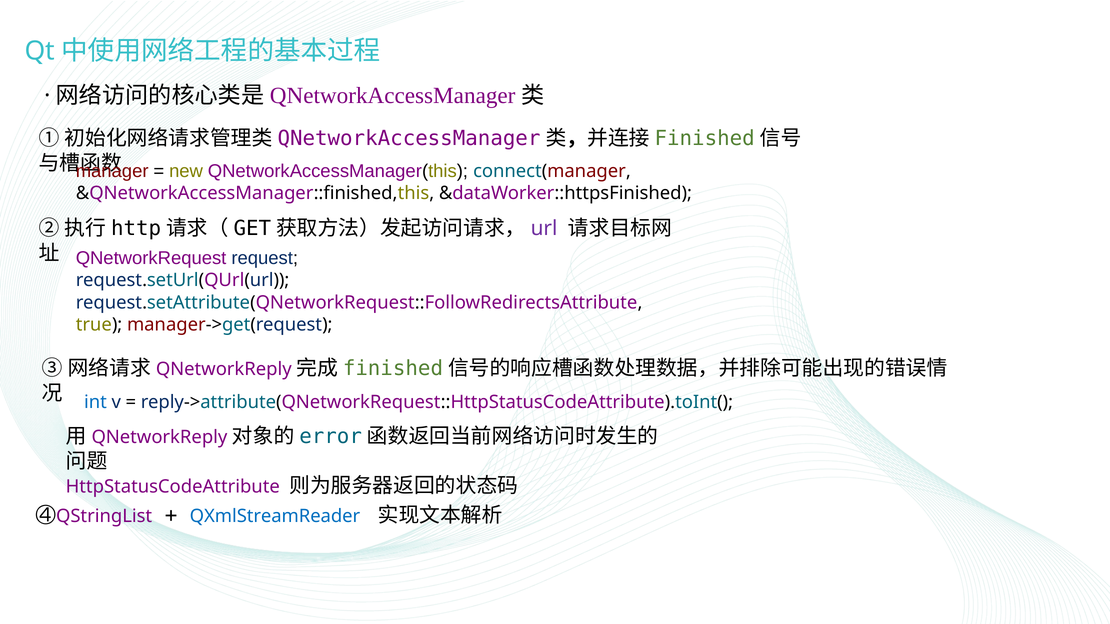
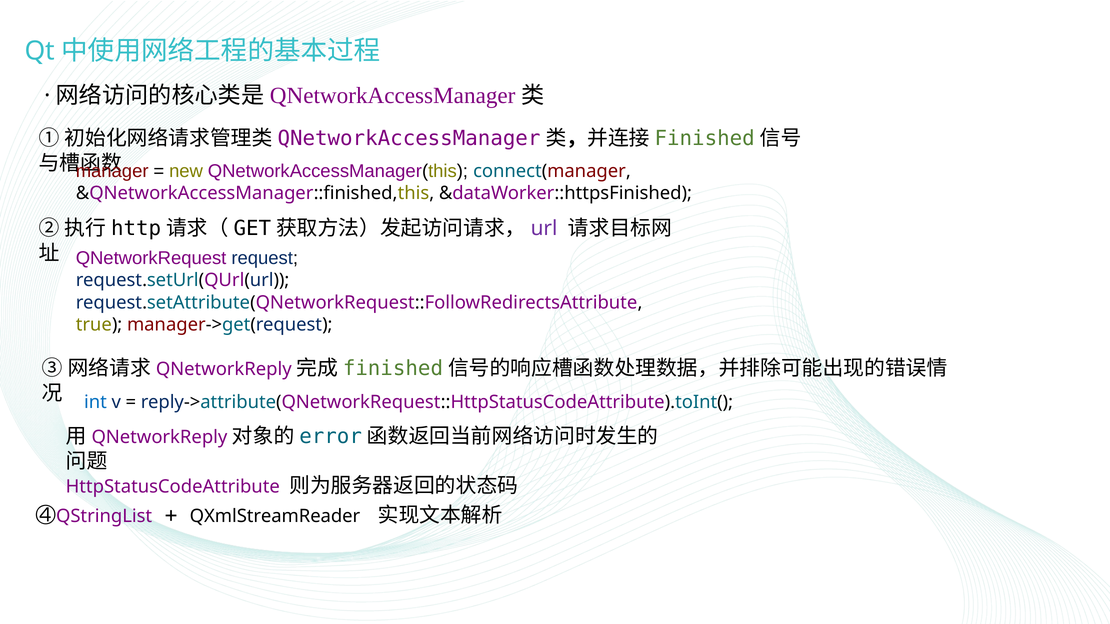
QXmlStreamReader colour: blue -> black (275, 516)
